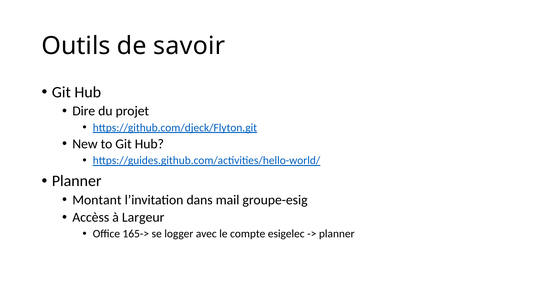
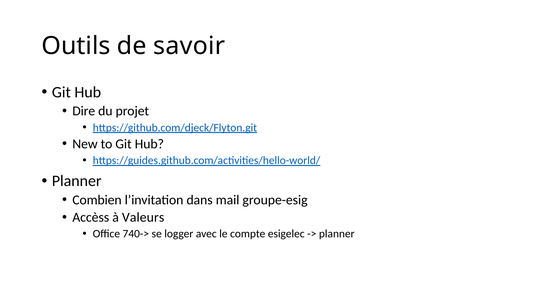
Montant: Montant -> Combien (97, 200)
Largeur: Largeur -> Valeurs (143, 218)
165->: 165-> -> 740-> (136, 234)
